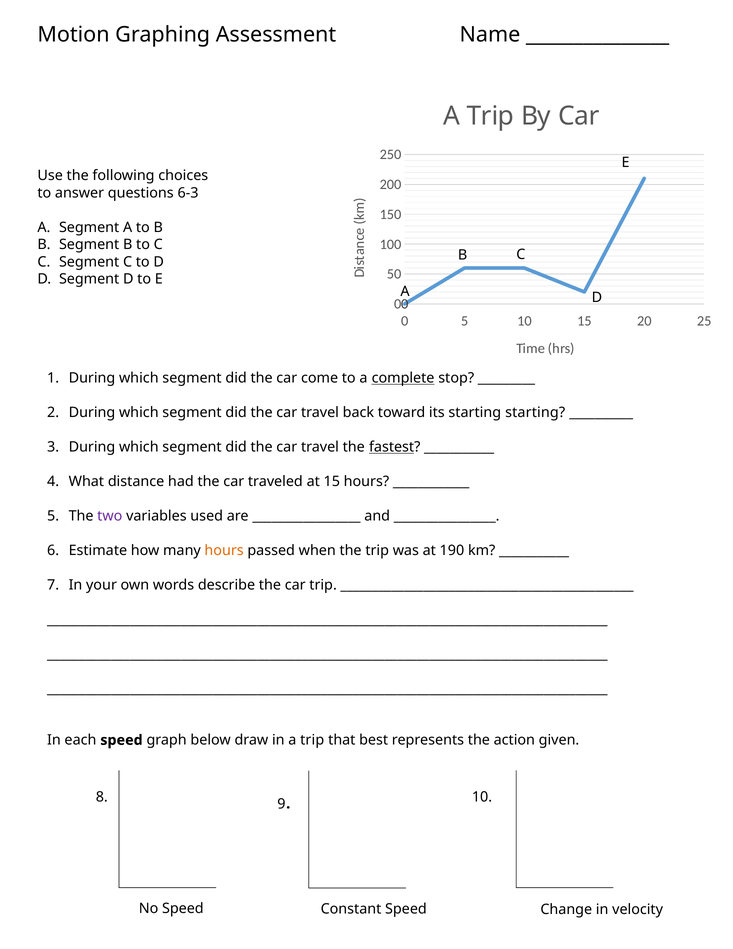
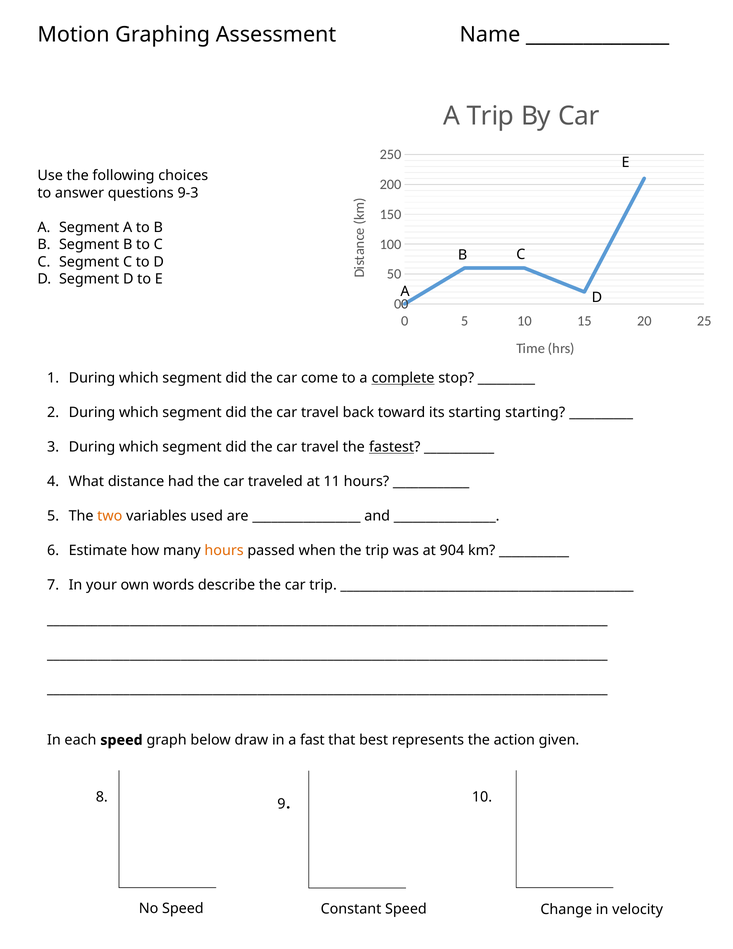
6-3: 6-3 -> 9-3 (188, 193)
at 15: 15 -> 11 (332, 481)
two colour: purple -> orange (110, 516)
190: 190 -> 904 (452, 550)
in a trip: trip -> fast (312, 740)
